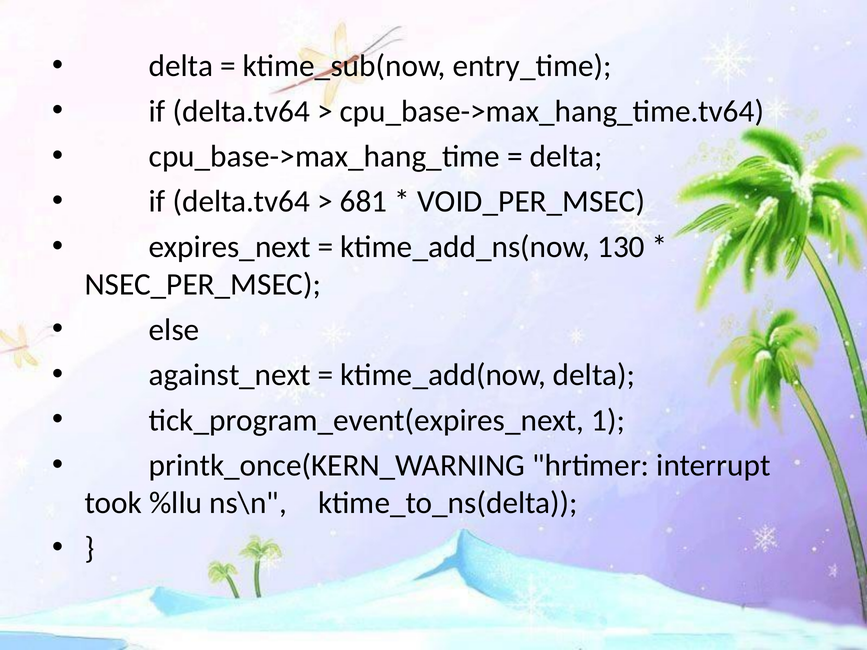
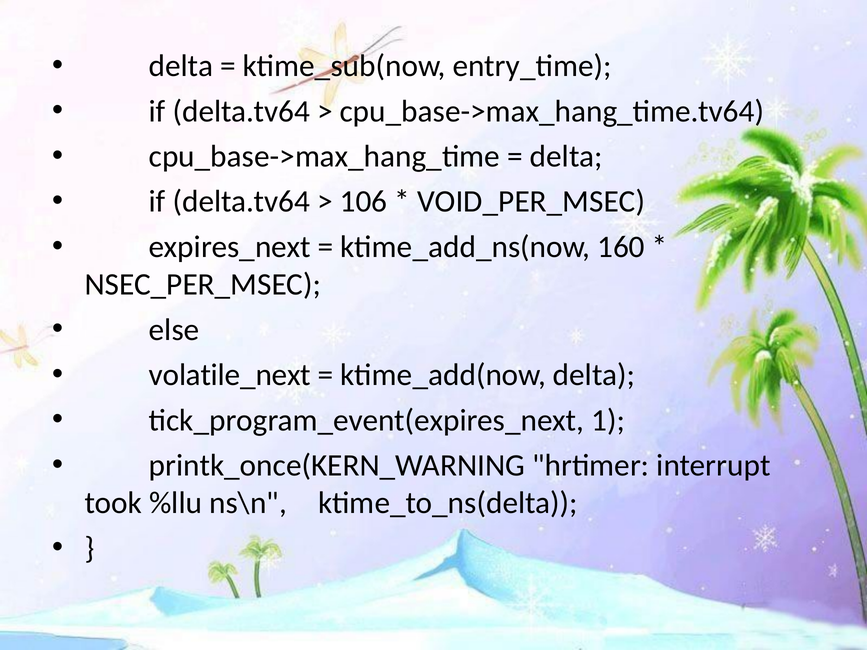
681: 681 -> 106 (363, 202)
130: 130 -> 160 (621, 247)
against_next: against_next -> volatile_next (230, 375)
